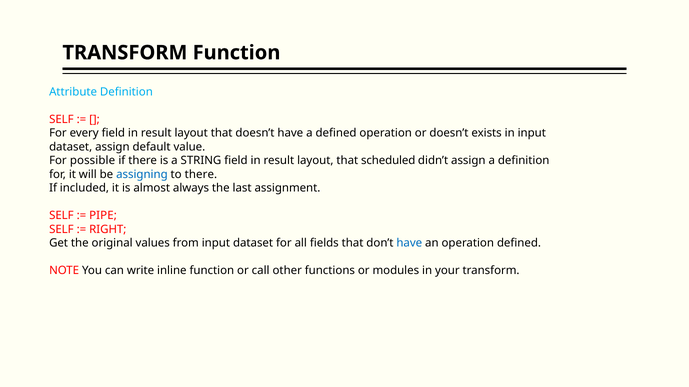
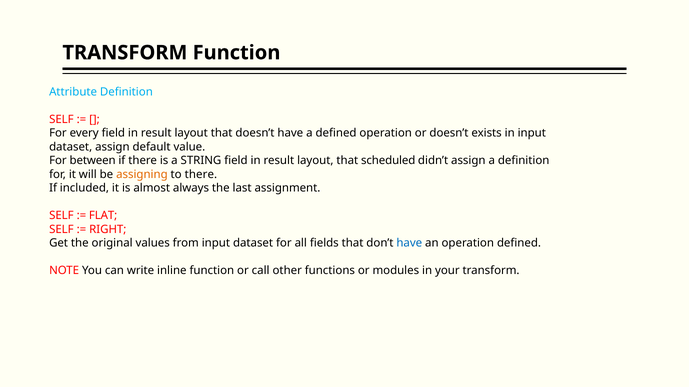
possible: possible -> between (93, 161)
assigning colour: blue -> orange (142, 175)
PIPE: PIPE -> FLAT (103, 216)
